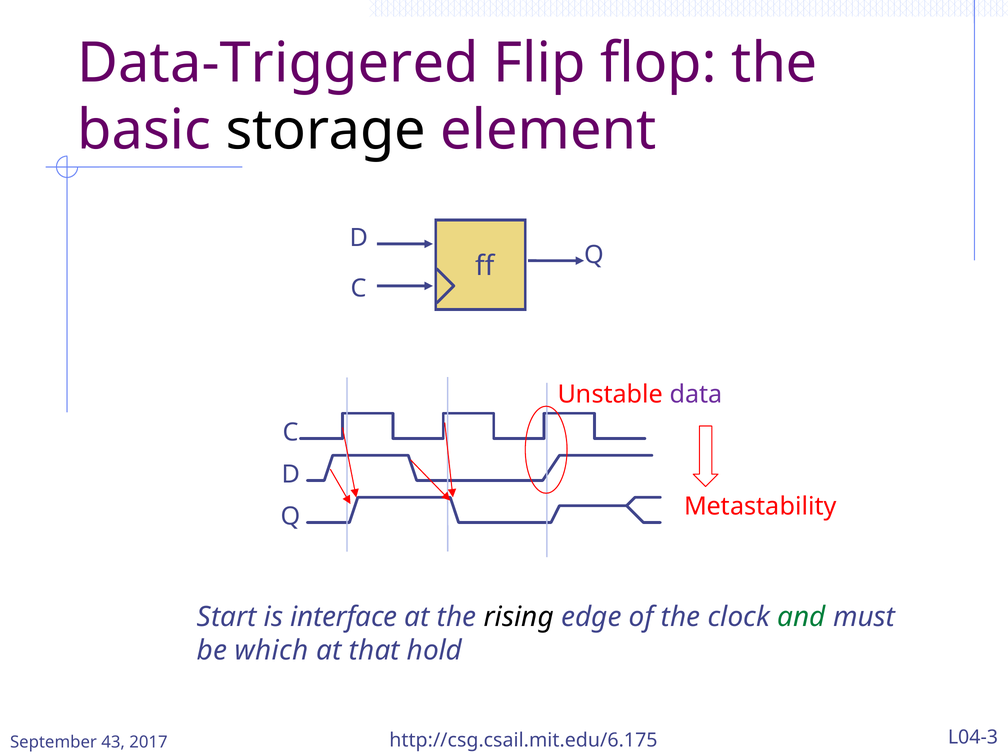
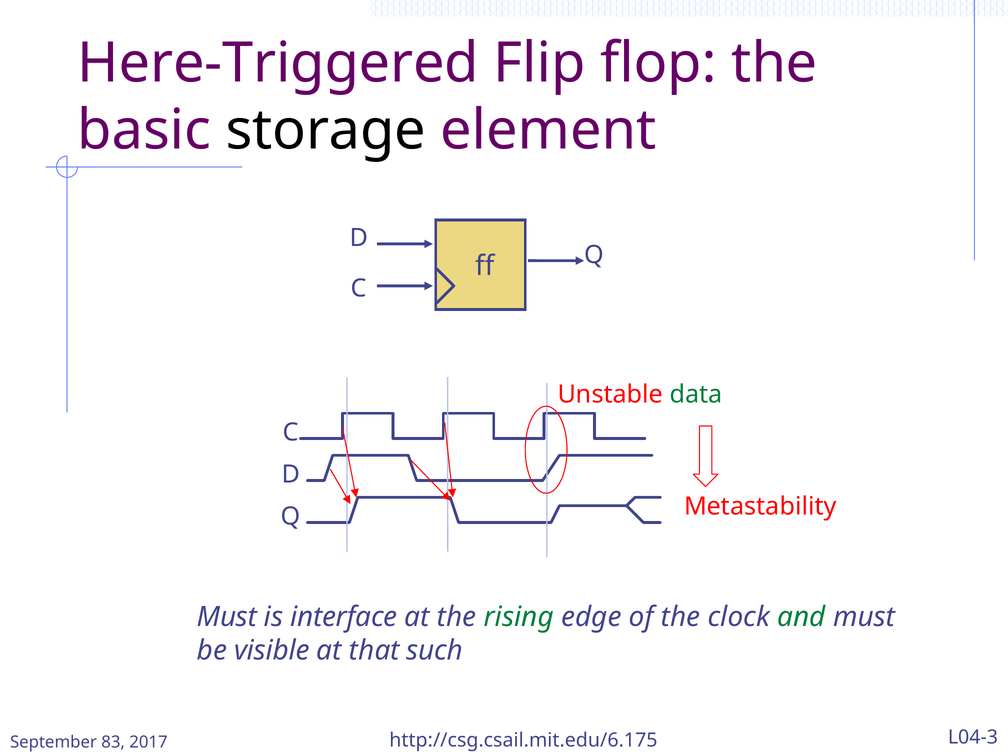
Data-Triggered: Data-Triggered -> Here-Triggered (278, 63)
data colour: purple -> green (696, 395)
Start: Start -> Must (227, 617)
rising colour: black -> green (519, 617)
which: which -> visible (272, 651)
hold: hold -> such (435, 651)
43: 43 -> 83 (113, 742)
